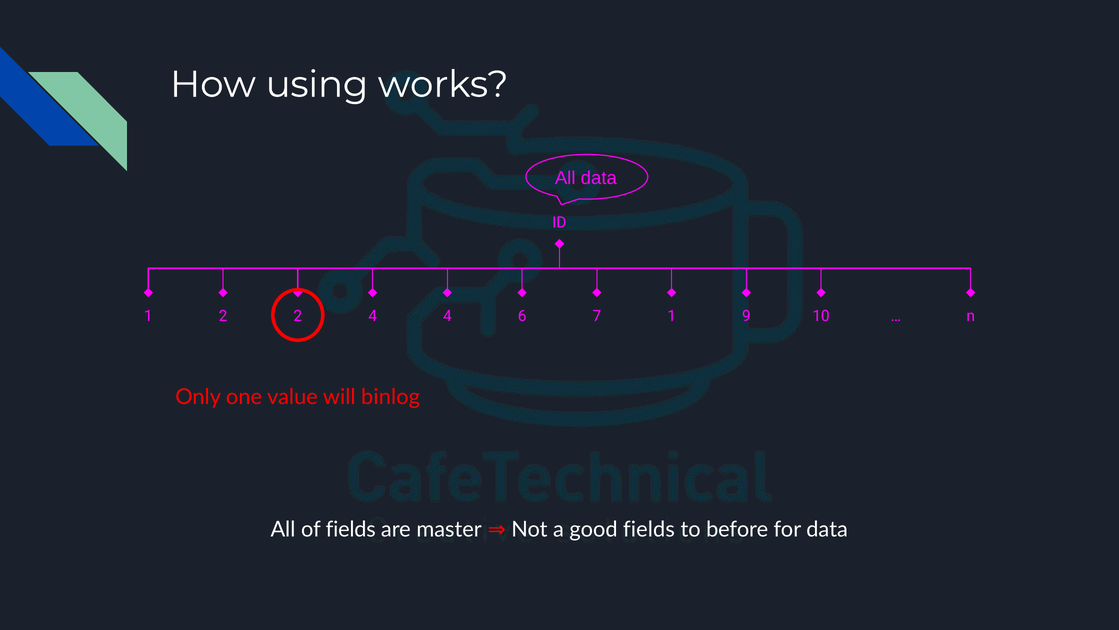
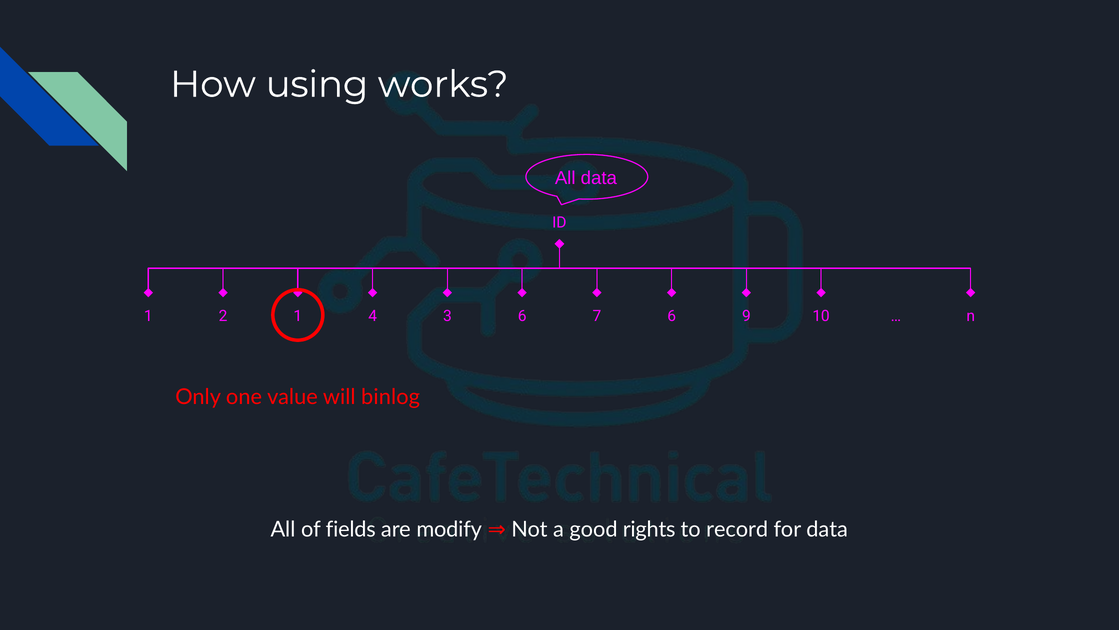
2 2: 2 -> 1 (298, 316)
4 4: 4 -> 3 (447, 316)
7 1: 1 -> 6 (672, 316)
master: master -> modify (449, 529)
good fields: fields -> rights (649, 529)
before: before -> record (737, 529)
